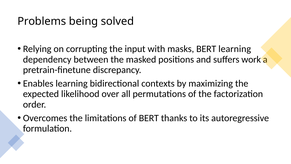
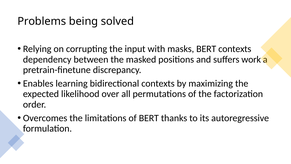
BERT learning: learning -> contexts (235, 49)
